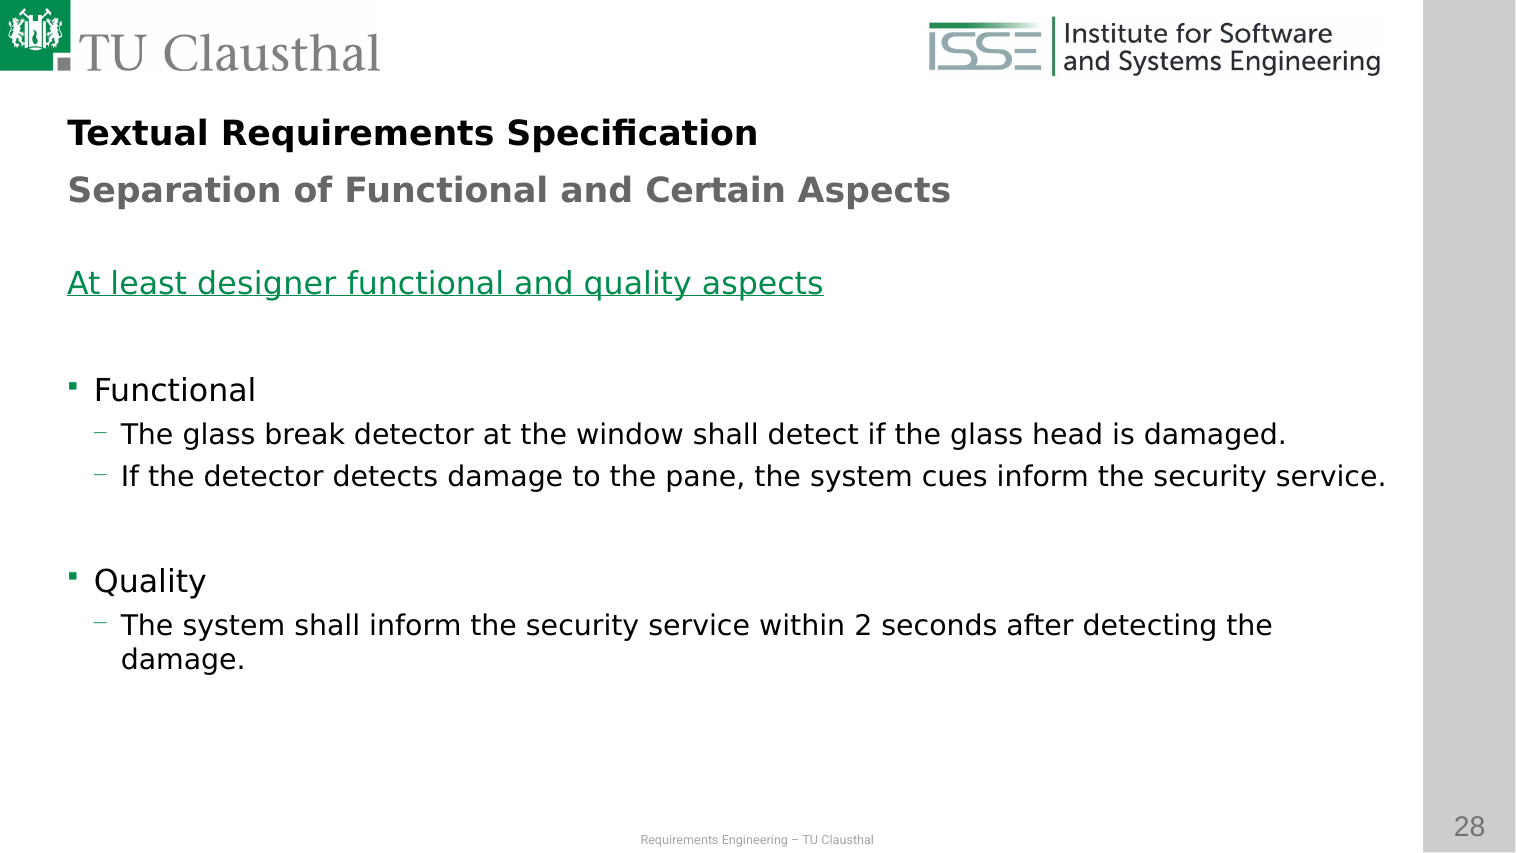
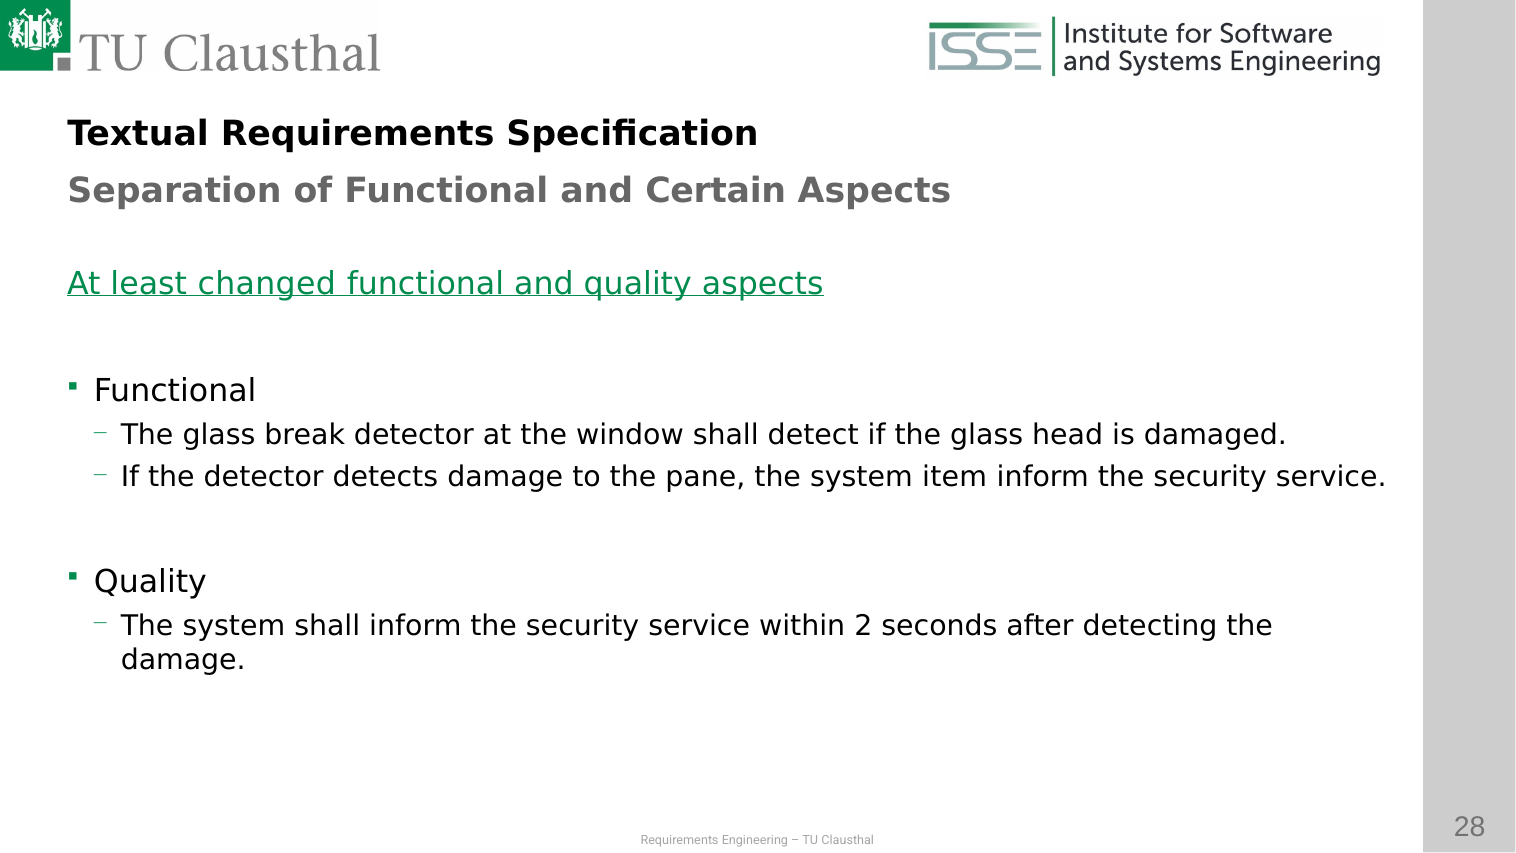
designer: designer -> changed (267, 284)
cues: cues -> item (955, 477)
